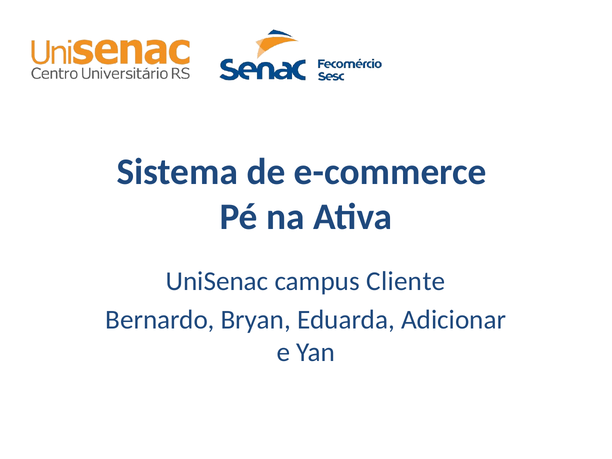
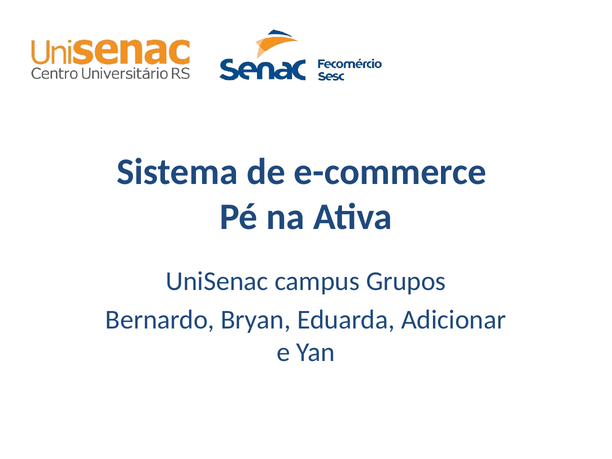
Cliente: Cliente -> Grupos (406, 281)
